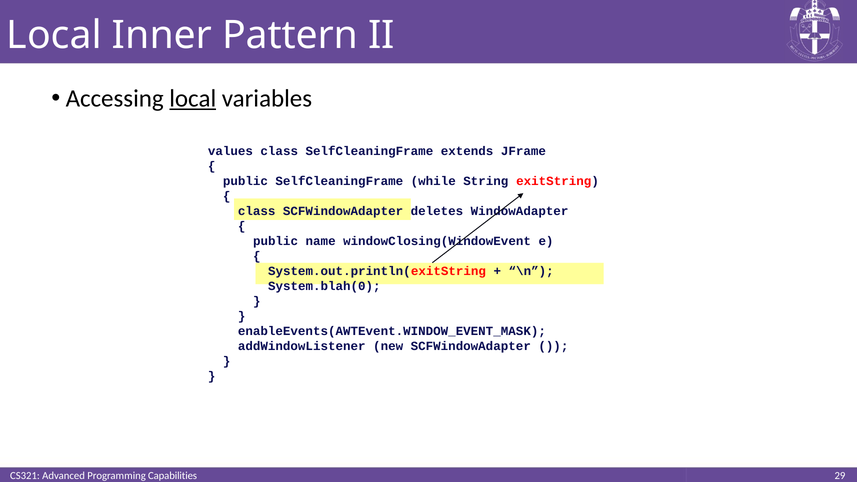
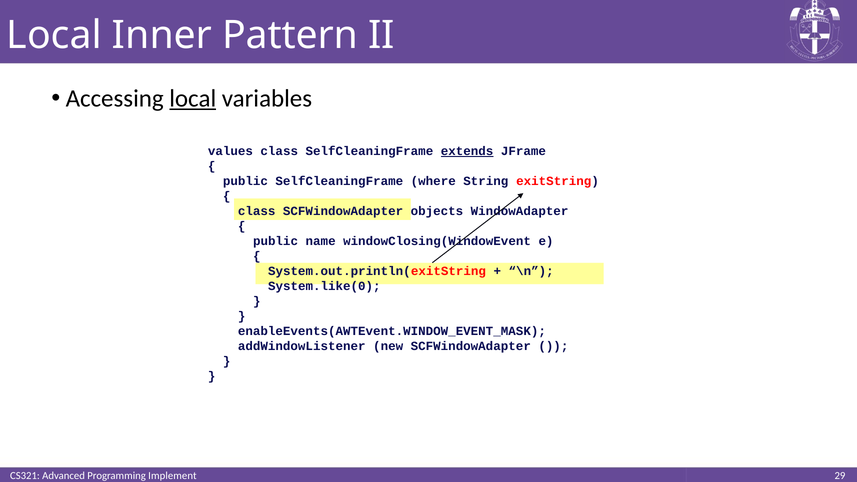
extends underline: none -> present (467, 151)
while: while -> where (433, 181)
deletes: deletes -> objects (437, 211)
System.blah(0: System.blah(0 -> System.like(0 (324, 286)
Capabilities: Capabilities -> Implement (172, 476)
